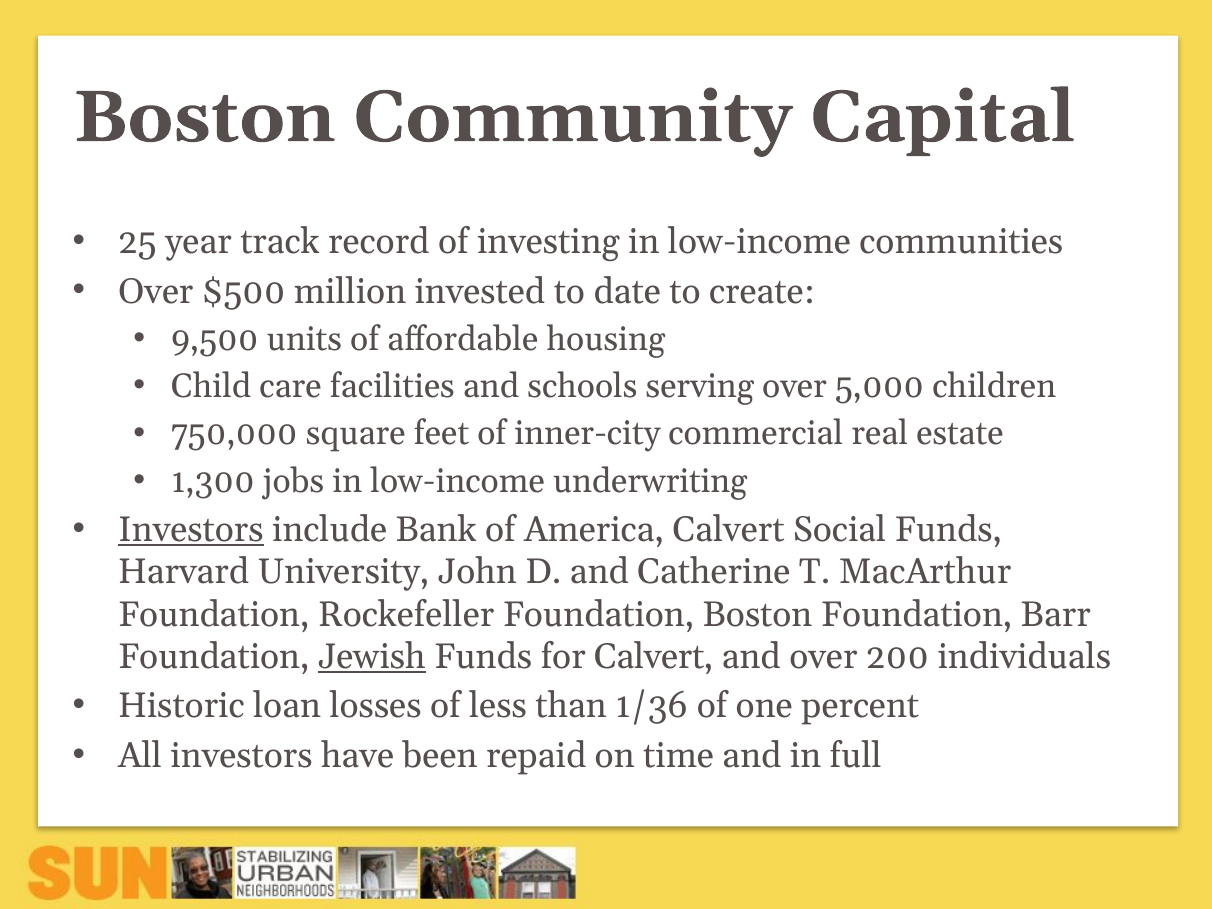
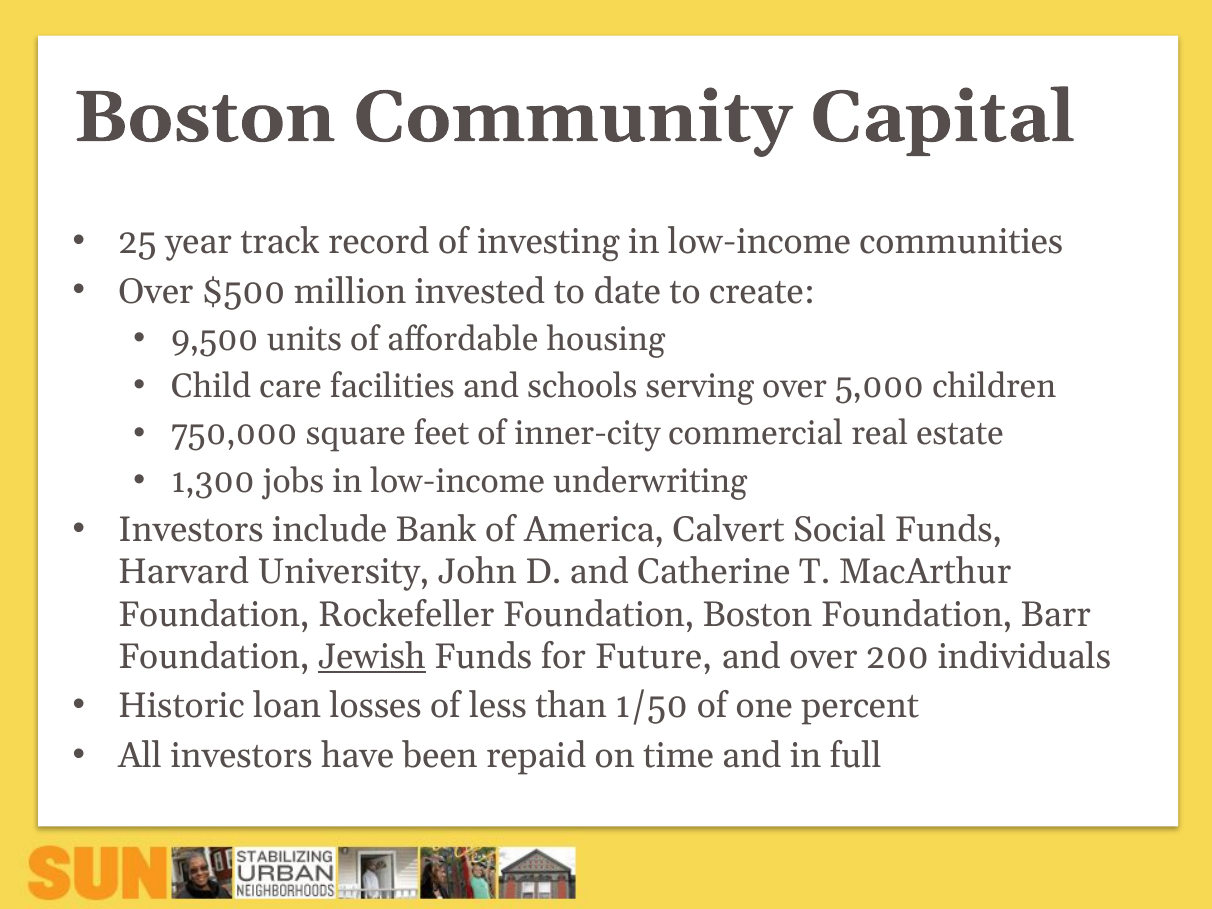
Investors underline: present -> none (191, 530)
for Calvert: Calvert -> Future (654, 657)
1/36: 1/36 -> 1/50 (652, 706)
